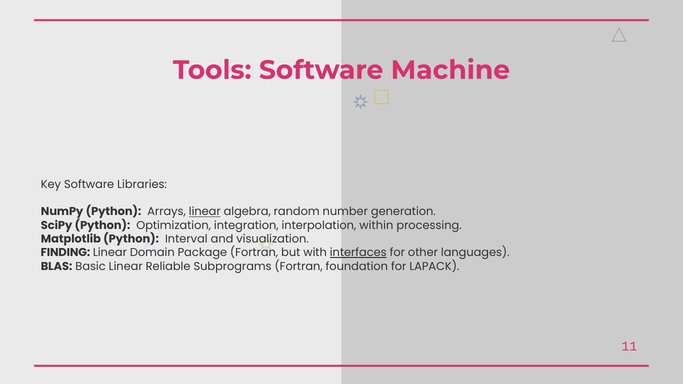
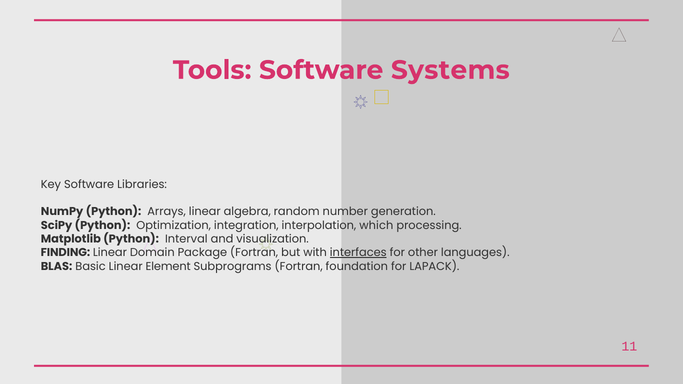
Machine: Machine -> Systems (450, 70)
linear underline: present -> none (205, 212)
within: within -> which (376, 226)
Reliable: Reliable -> Element (168, 266)
